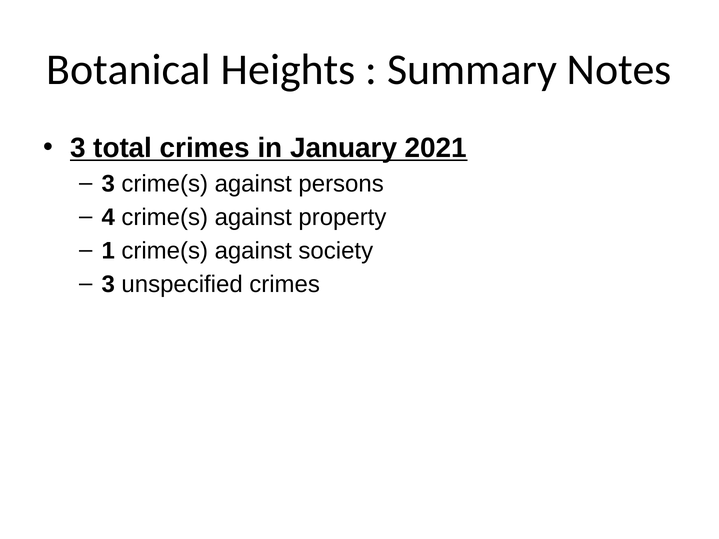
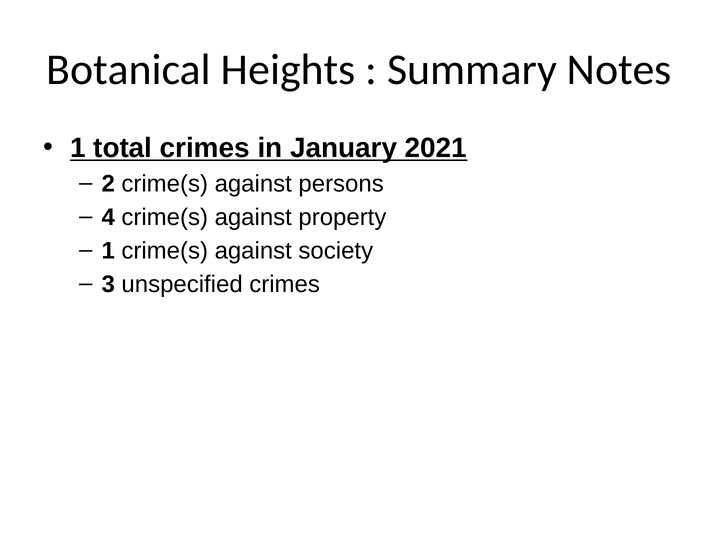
3: 3 -> 1 (78, 148)
3: 3 -> 2 (108, 184)
